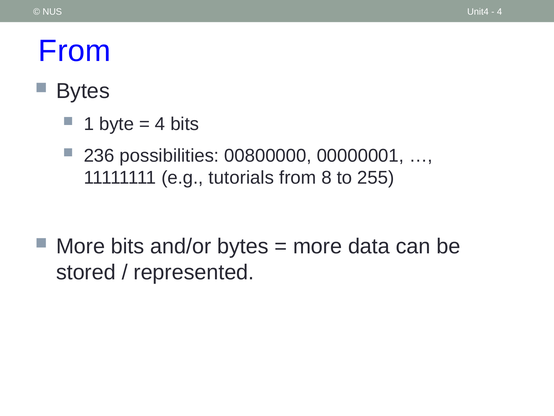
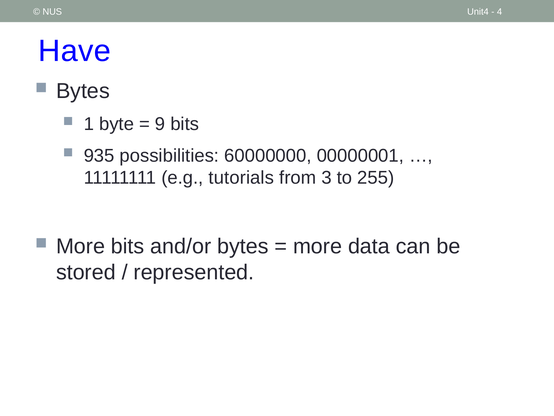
From: From -> Have (75, 51)
4: 4 -> 9 (160, 124)
236: 236 -> 935 (99, 155)
00800000: 00800000 -> 60000000 (268, 155)
8: 8 -> 3 (326, 178)
